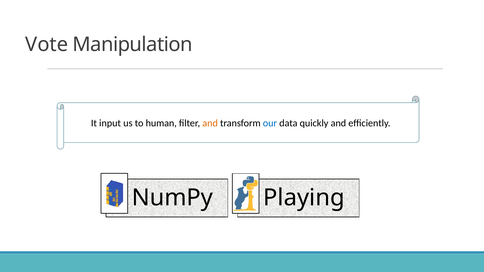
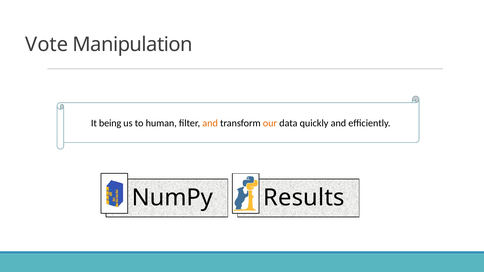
input: input -> being (110, 123)
our colour: blue -> orange (270, 123)
Playing: Playing -> Results (304, 198)
